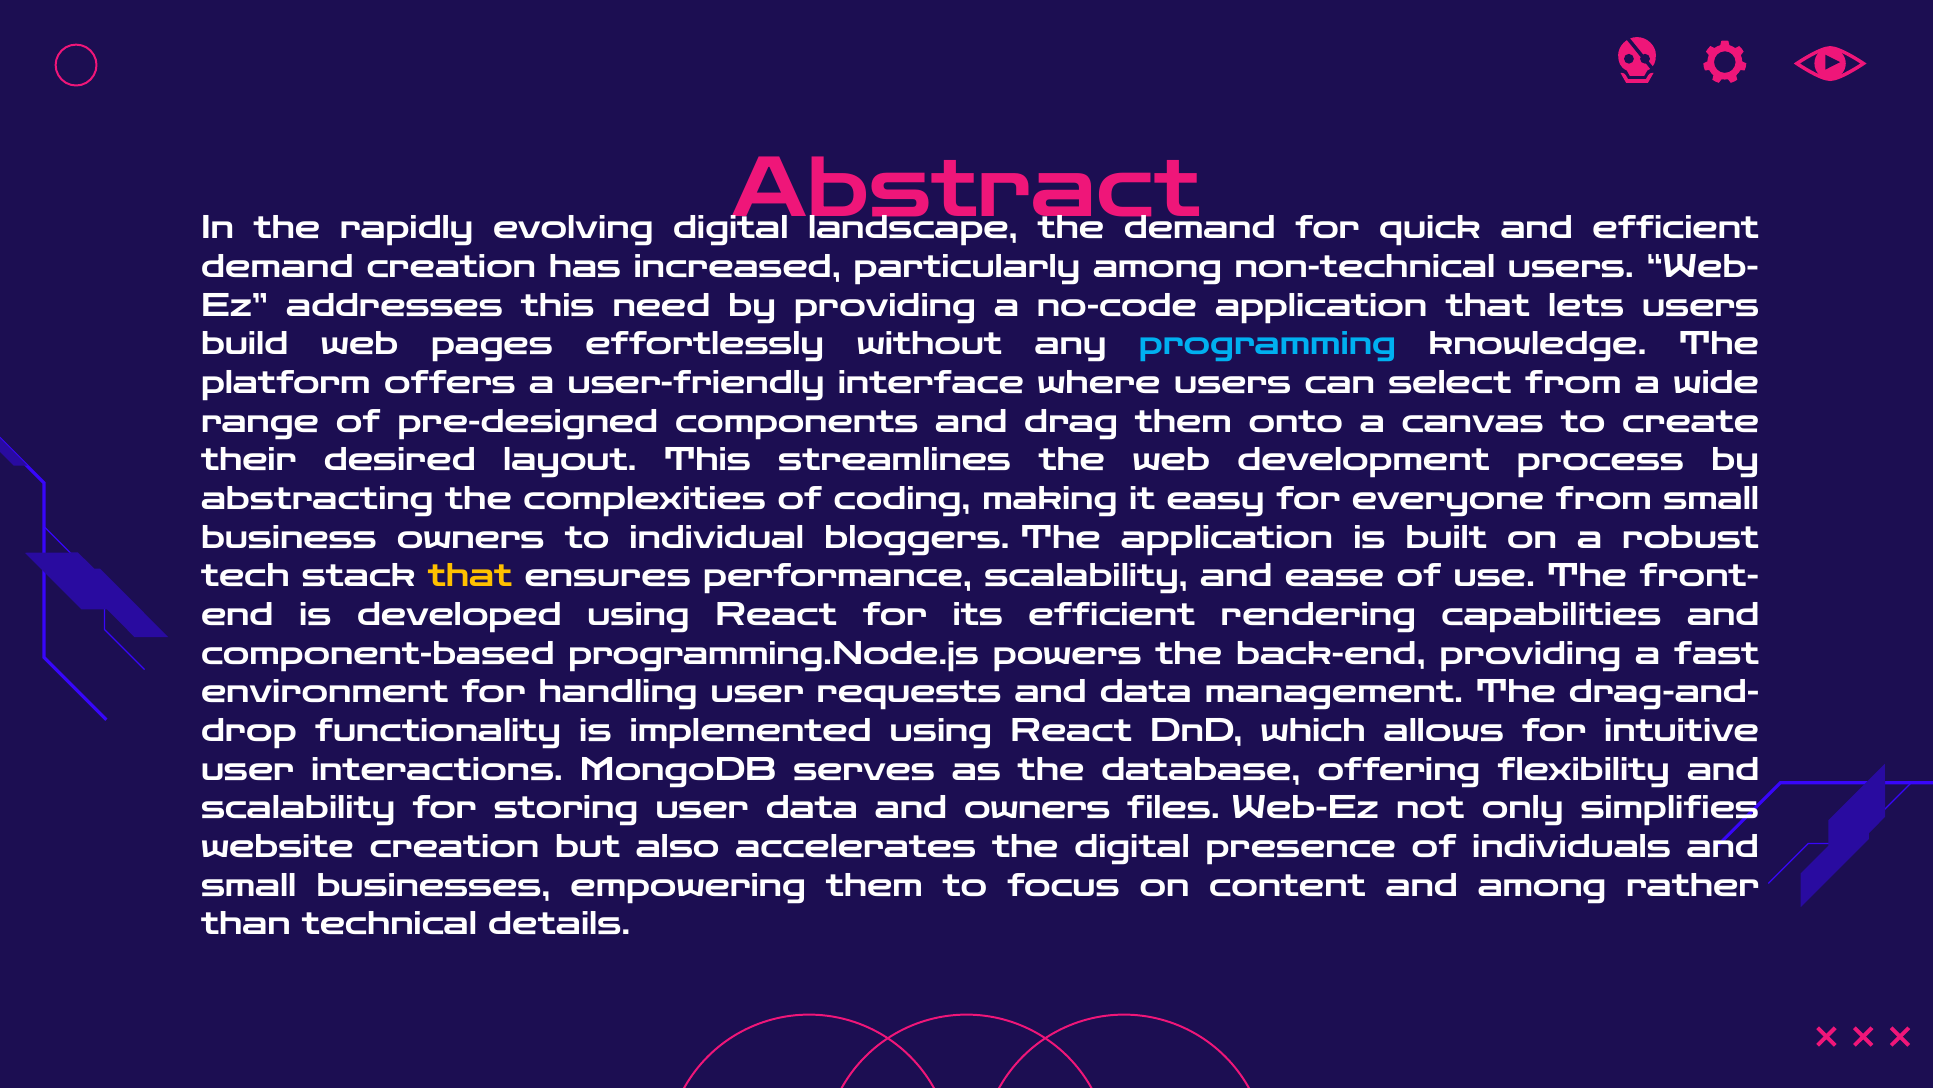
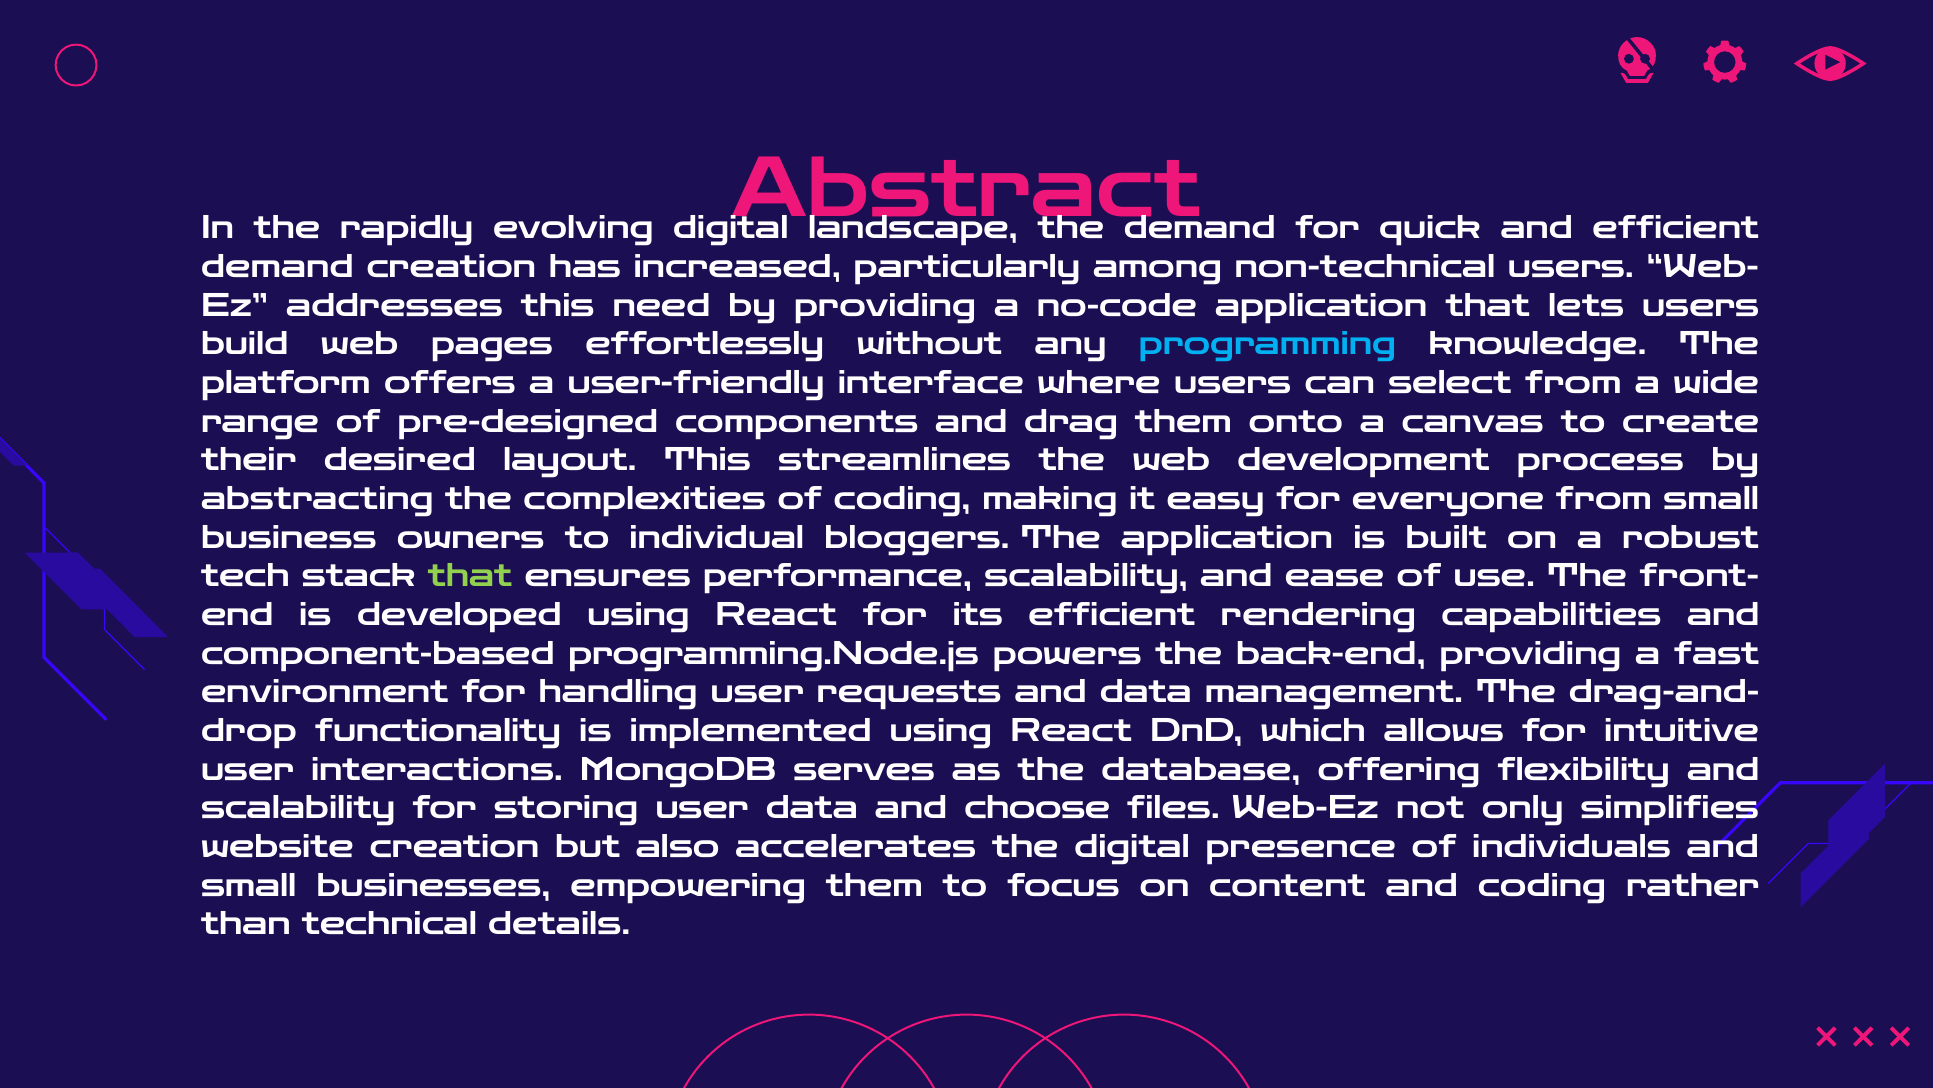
that colour: yellow -> light green (470, 576)
and owners: owners -> choose (1037, 808)
and among: among -> coding (1542, 885)
